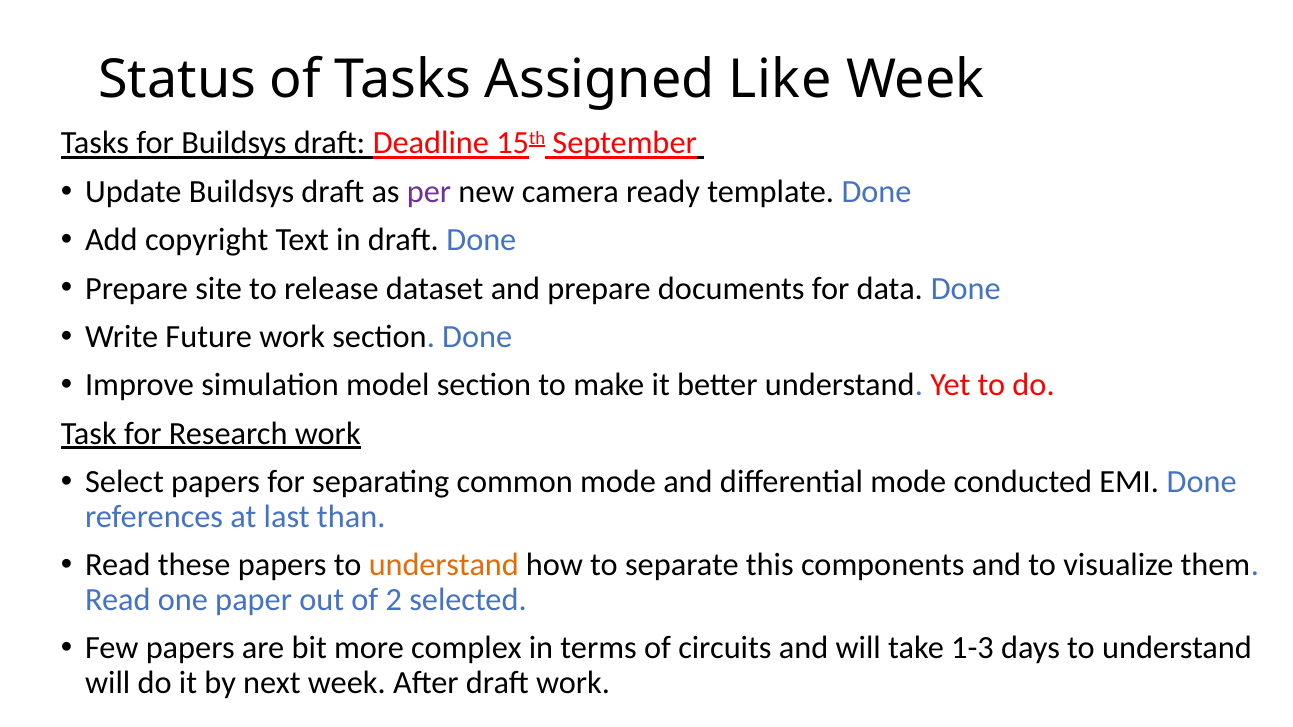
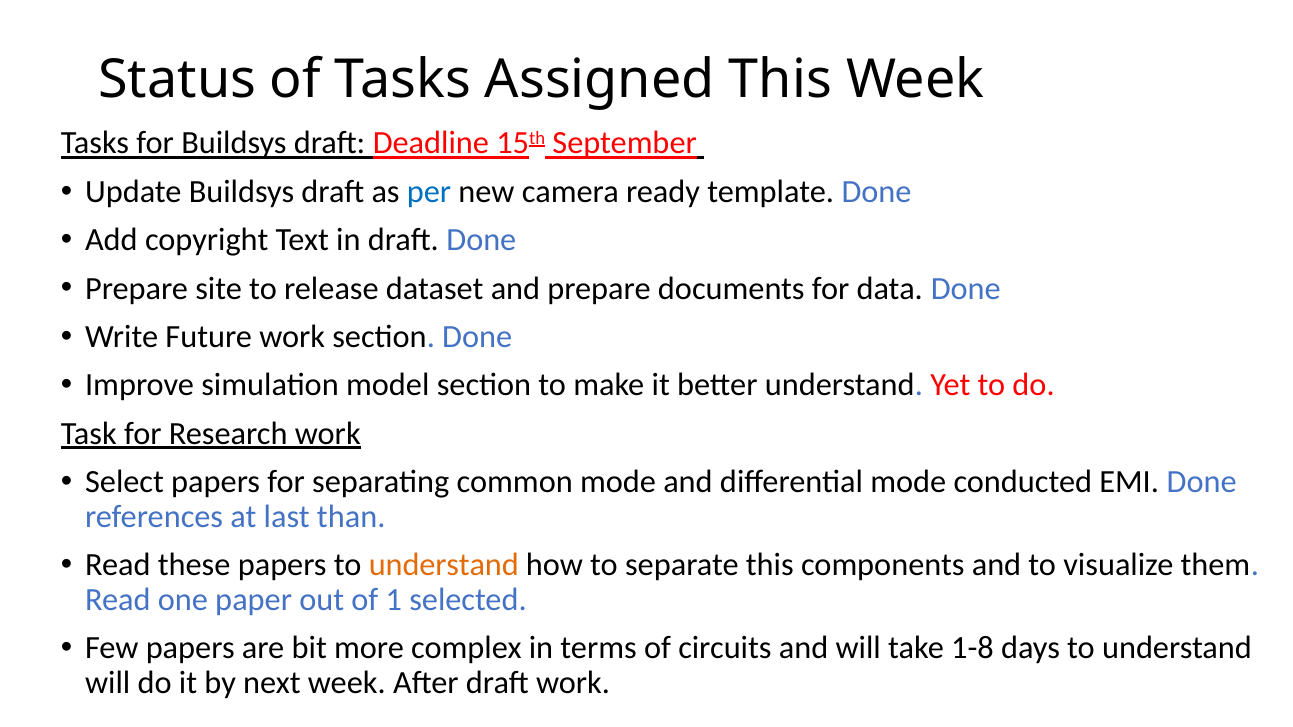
Assigned Like: Like -> This (780, 80)
per colour: purple -> blue (429, 192)
2: 2 -> 1 (394, 600)
1-3: 1-3 -> 1-8 (973, 648)
